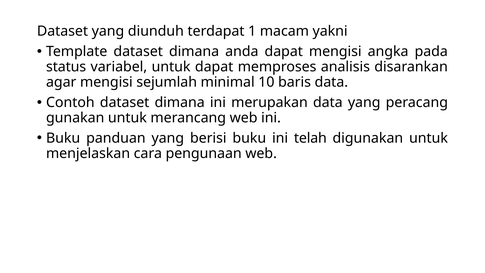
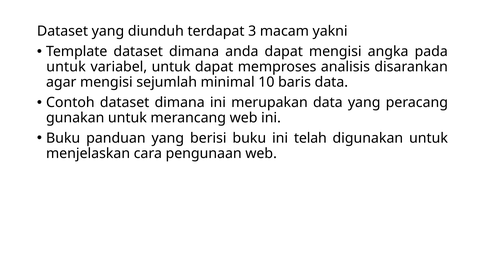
1: 1 -> 3 (252, 31)
status: status -> untuk (66, 67)
